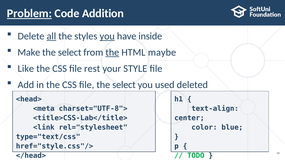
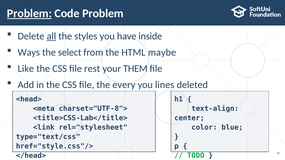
Code Addition: Addition -> Problem (103, 13)
you underline: present -> none (107, 36)
Make: Make -> Ways (29, 52)
the underline: present -> none (112, 52)
STYLE: STYLE -> THEM (135, 69)
file the select: select -> every (124, 85)
used: used -> lines (165, 85)
